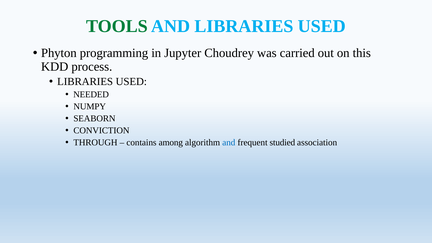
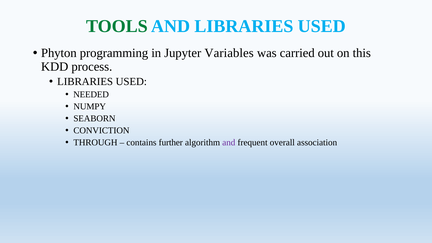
Choudrey: Choudrey -> Variables (229, 53)
among: among -> further (171, 142)
and colour: blue -> purple (229, 142)
studied: studied -> overall (282, 142)
